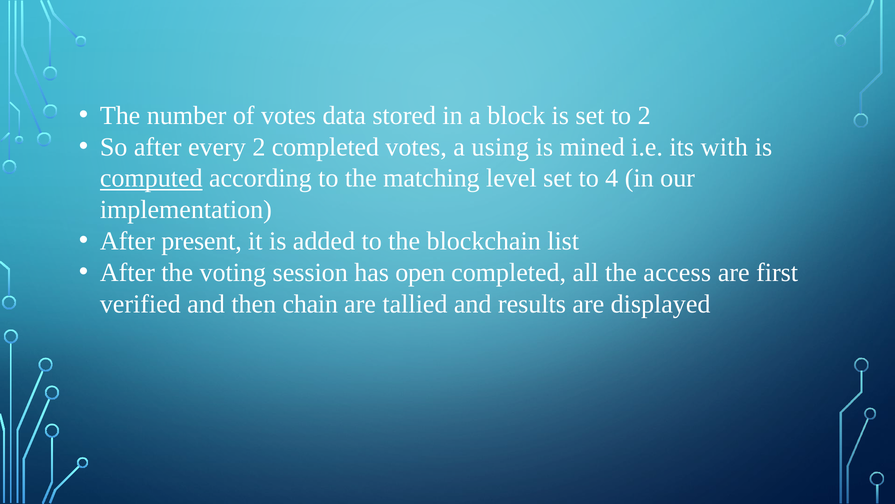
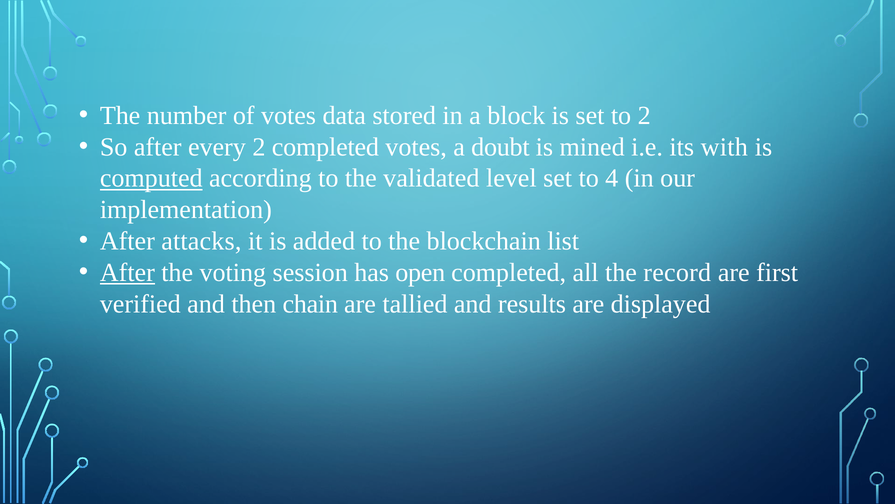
using: using -> doubt (500, 147)
matching: matching -> validated (431, 178)
present: present -> attacks (201, 241)
After underline: none -> present (127, 272)
access: access -> record (677, 272)
